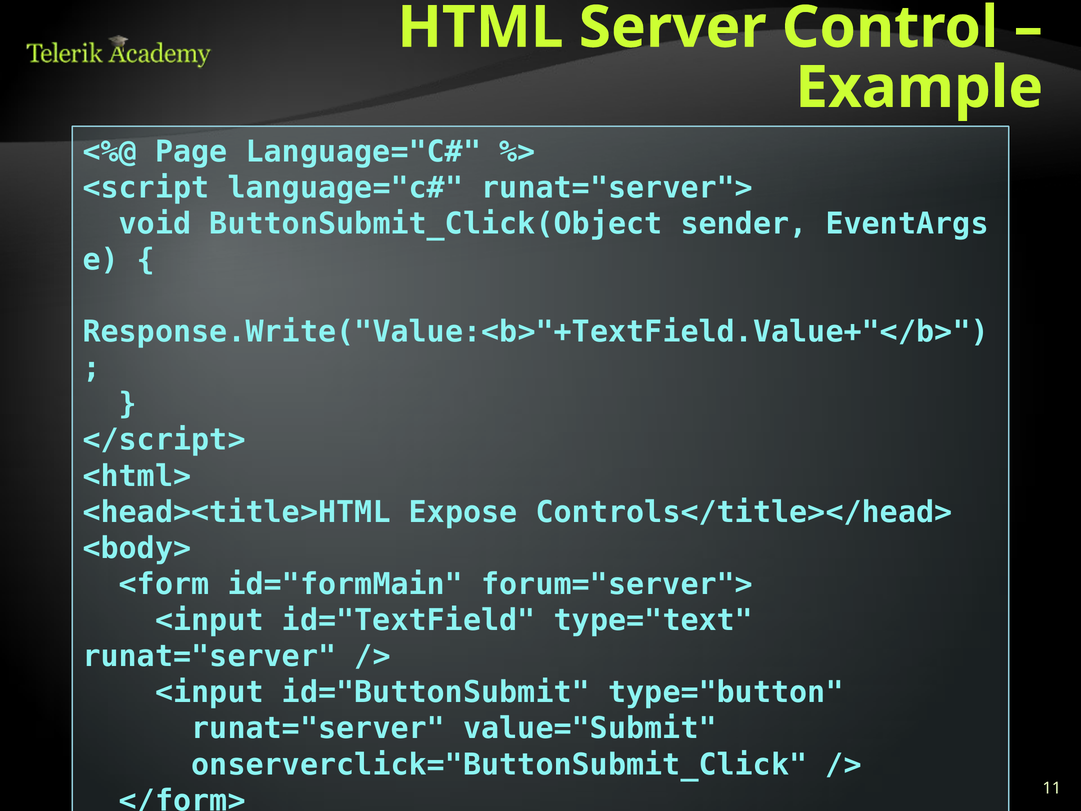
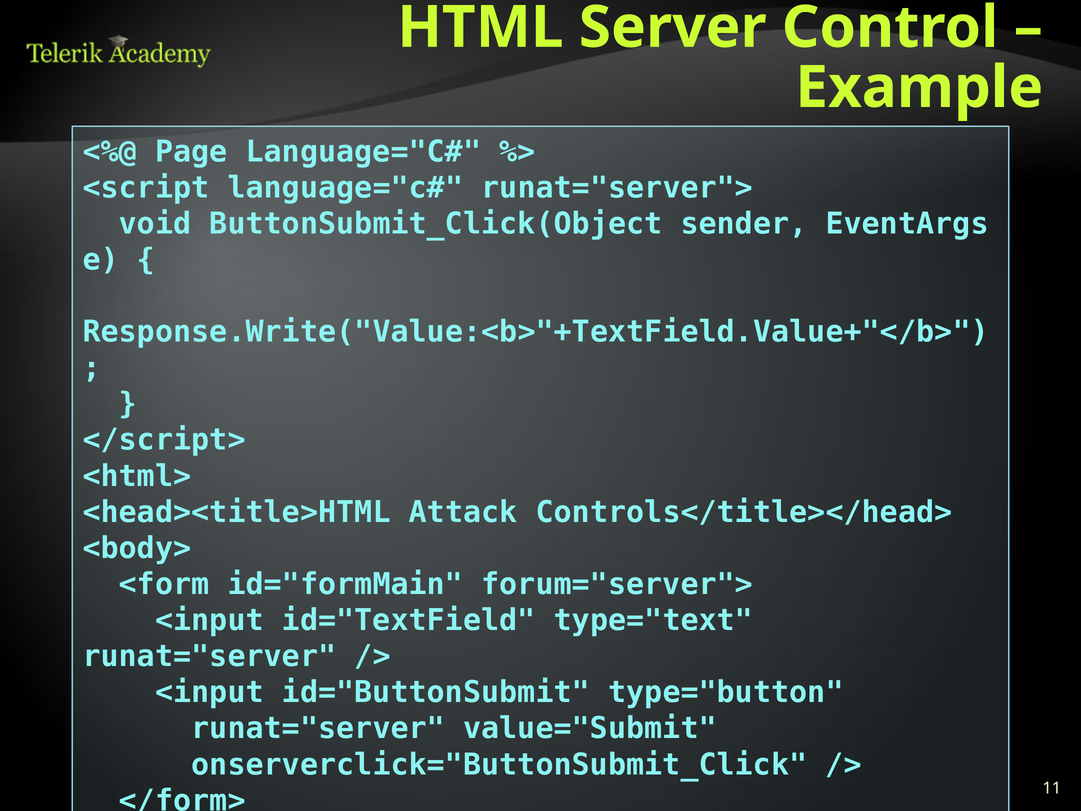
Expose: Expose -> Attack (463, 512)
